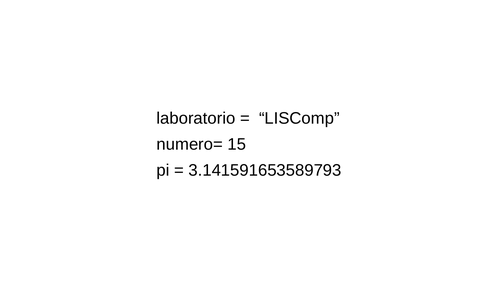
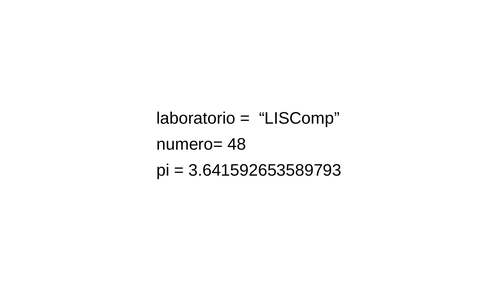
15: 15 -> 48 (237, 144)
3.141591653589793: 3.141591653589793 -> 3.641592653589793 (265, 170)
